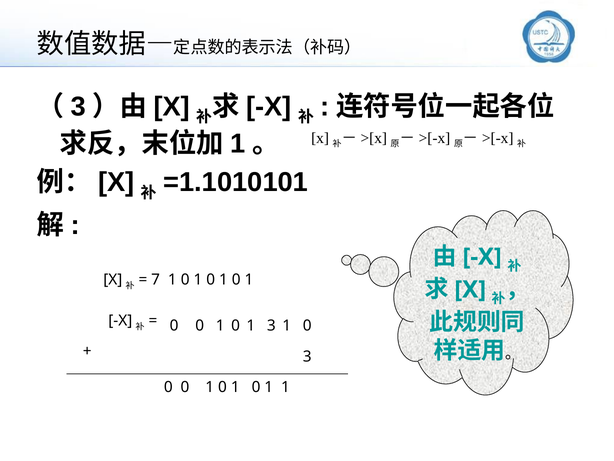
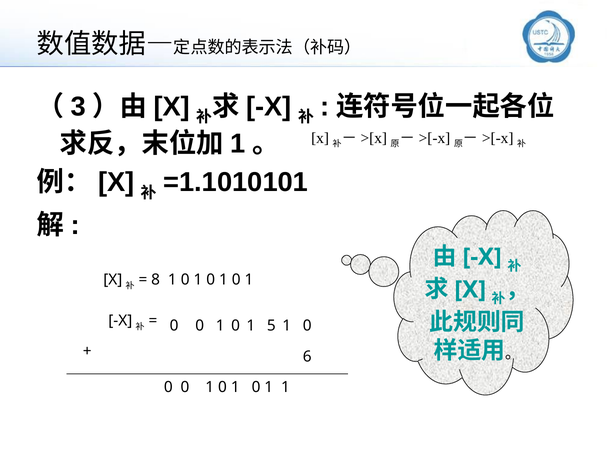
7: 7 -> 8 (156, 279)
0 3: 3 -> 5 (271, 325)
3: 3 -> 6 (307, 356)
